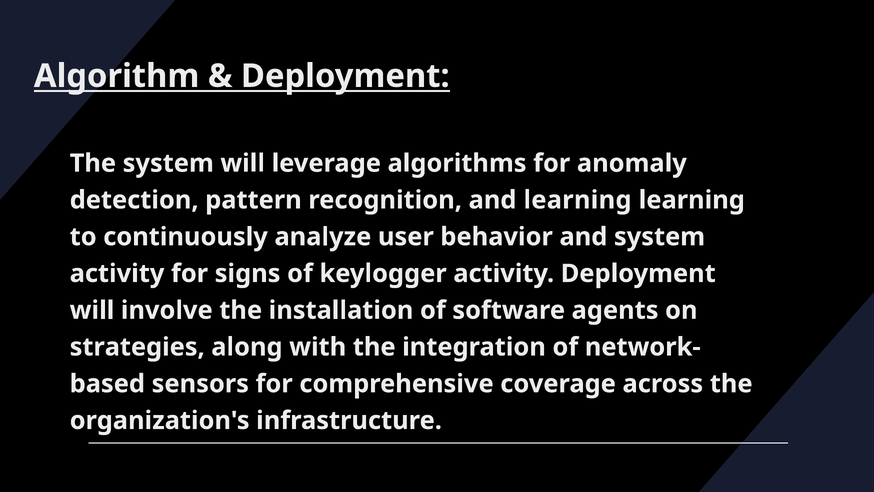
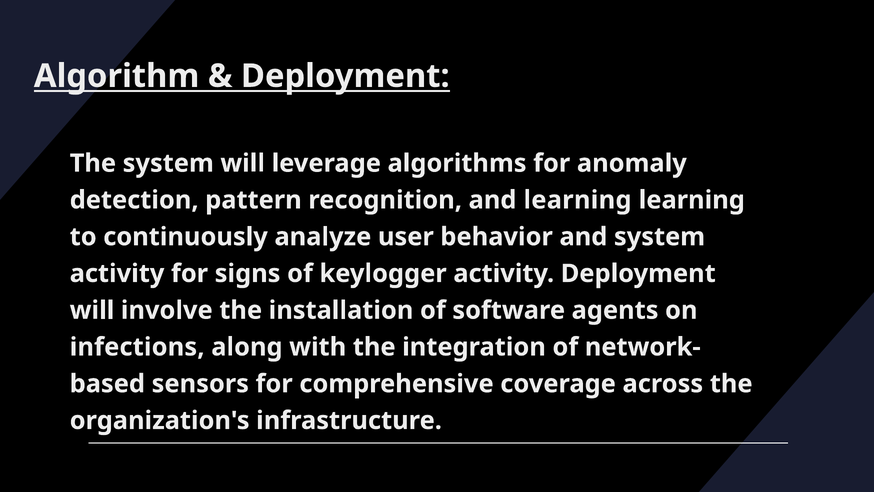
strategies: strategies -> infections (137, 347)
